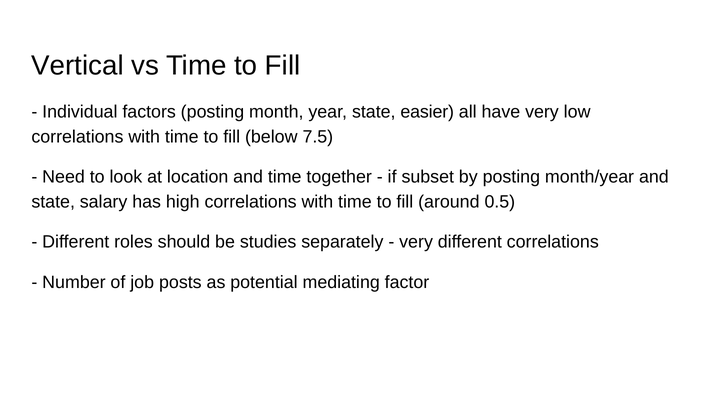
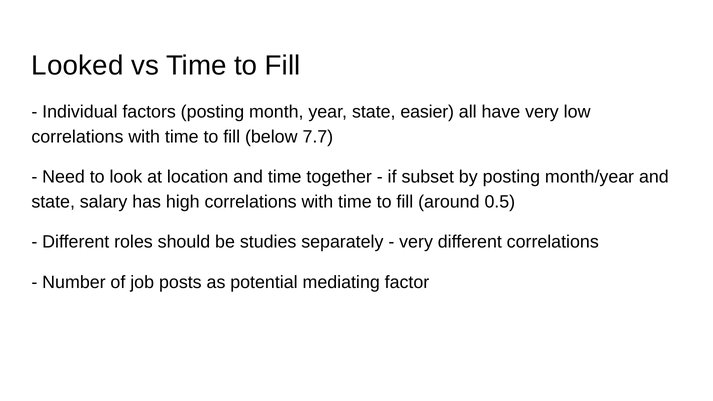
Vertical: Vertical -> Looked (77, 65)
7.5: 7.5 -> 7.7 (318, 137)
